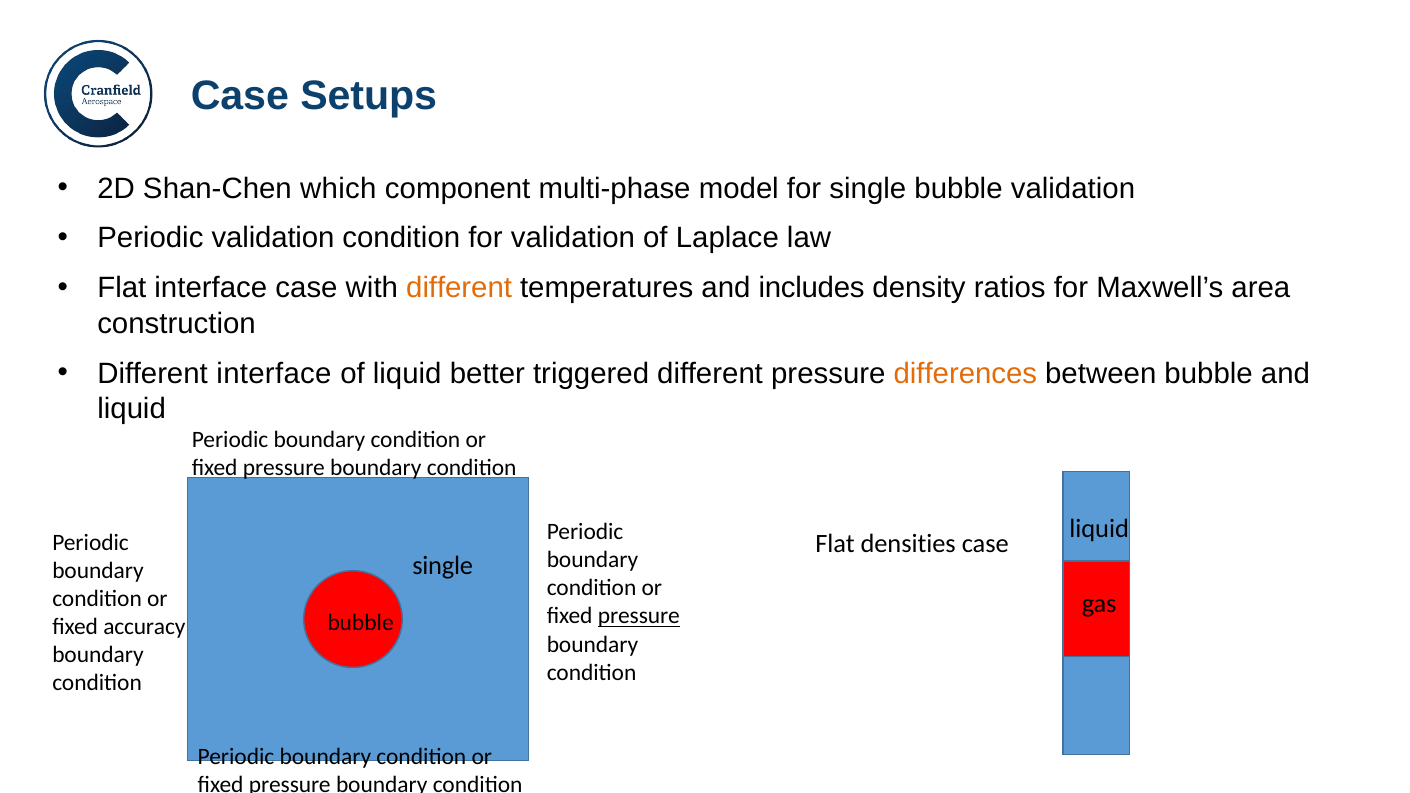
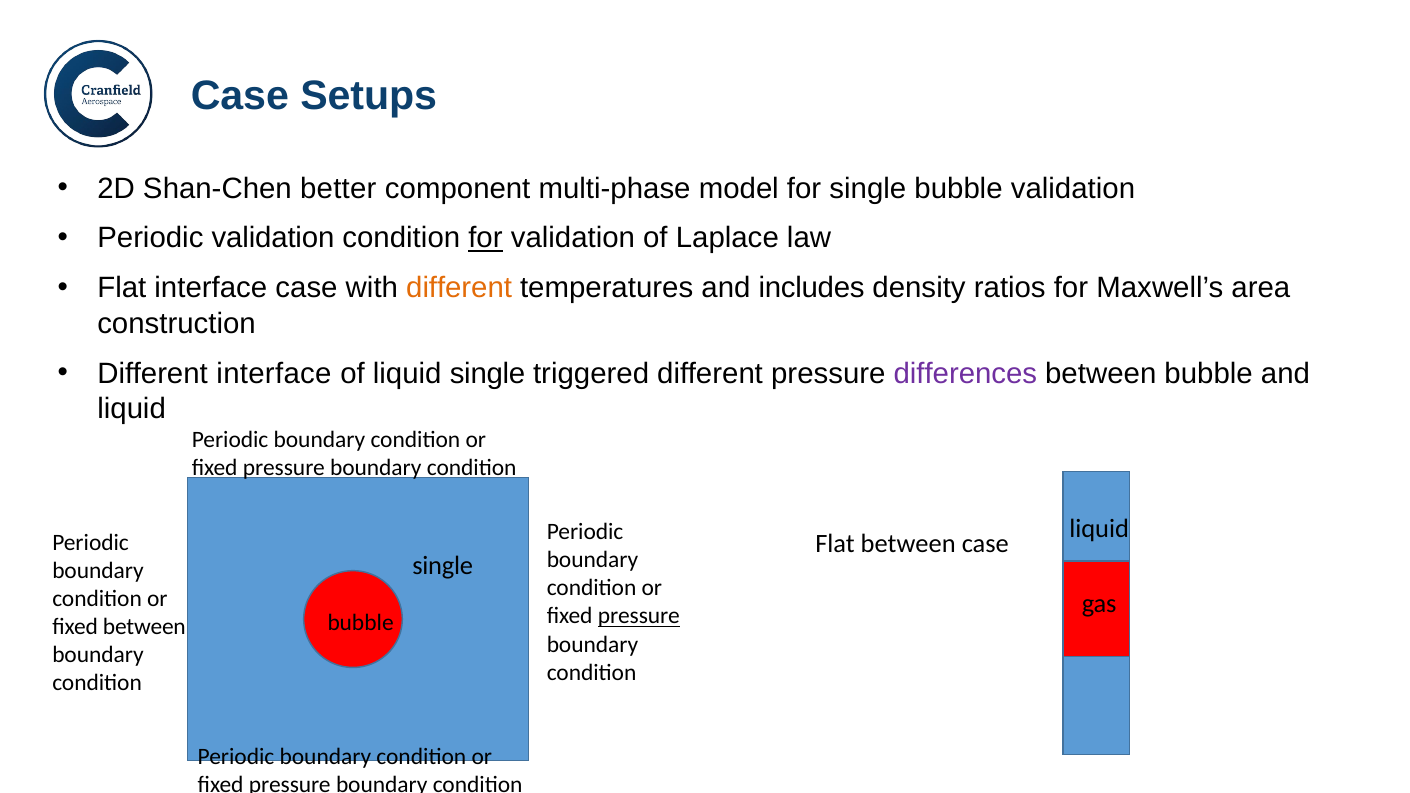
which: which -> better (338, 188)
for underline: none -> present (485, 238)
liquid better: better -> single (488, 373)
differences colour: orange -> purple (965, 373)
Flat densities: densities -> between (908, 544)
fixed accuracy: accuracy -> between (144, 627)
